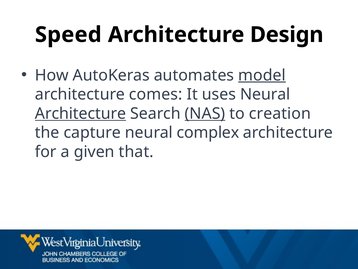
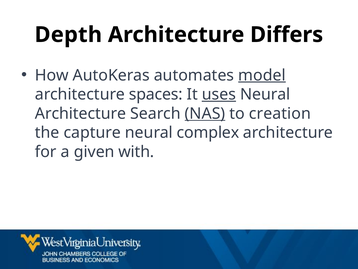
Speed: Speed -> Depth (68, 35)
Design: Design -> Differs (287, 35)
comes: comes -> spaces (156, 94)
uses underline: none -> present (219, 94)
Architecture underline: present -> none (81, 113)
that: that -> with (136, 151)
